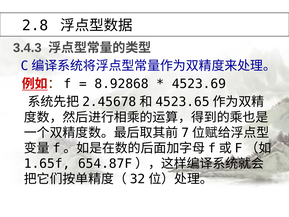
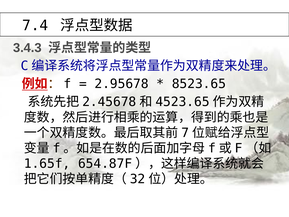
2.8: 2.8 -> 7.4 (35, 26)
8.92868: 8.92868 -> 2.95678 (122, 84)
4523.69: 4523.69 -> 8523.65 (199, 84)
